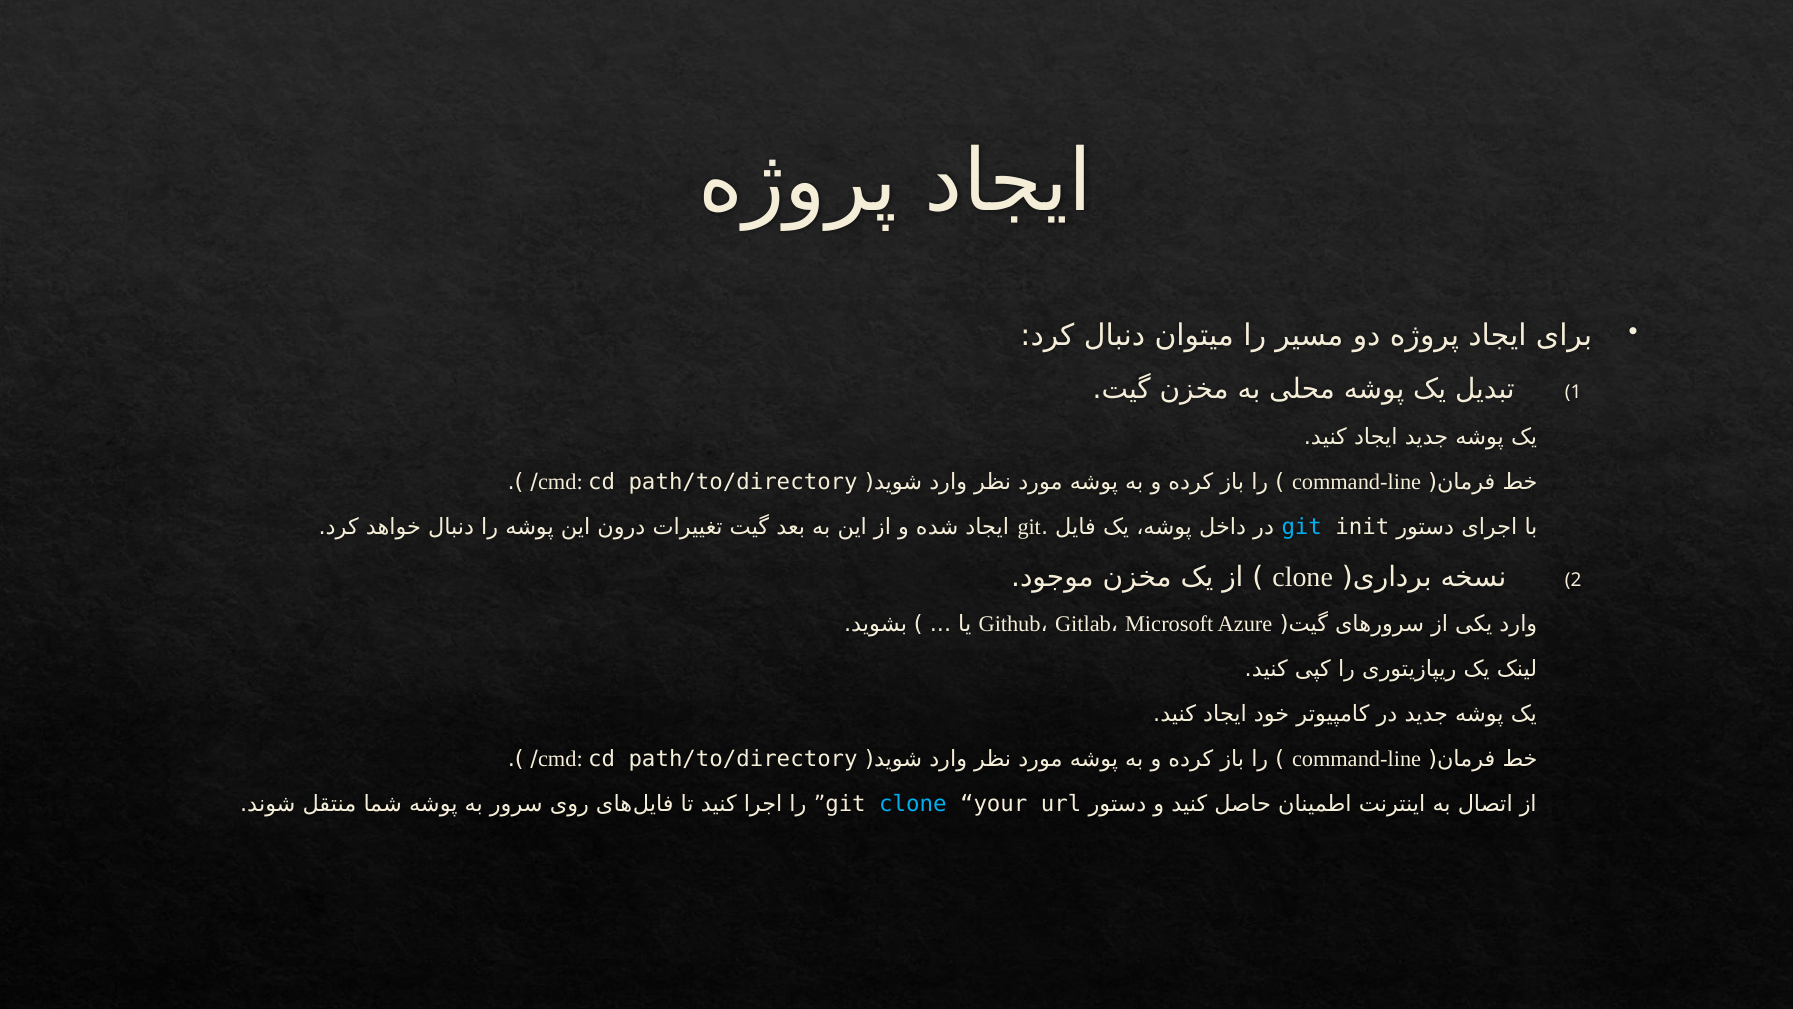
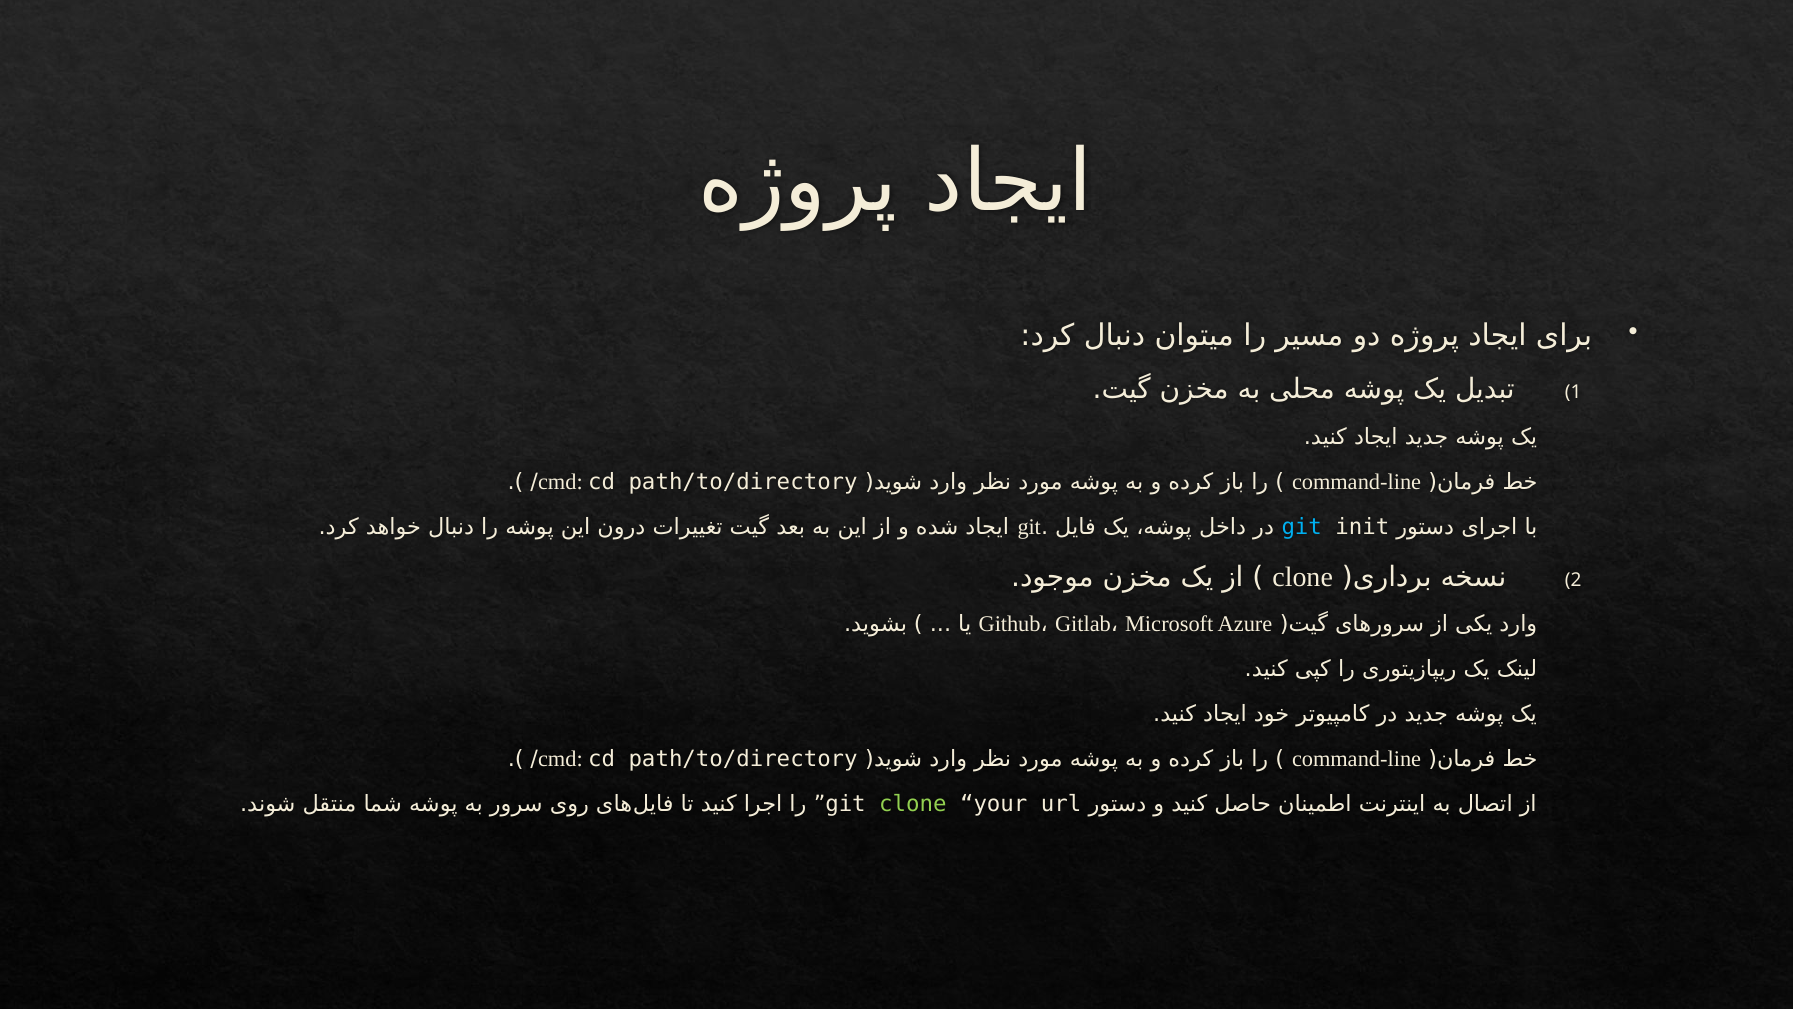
clone colour: light blue -> light green (913, 804)
